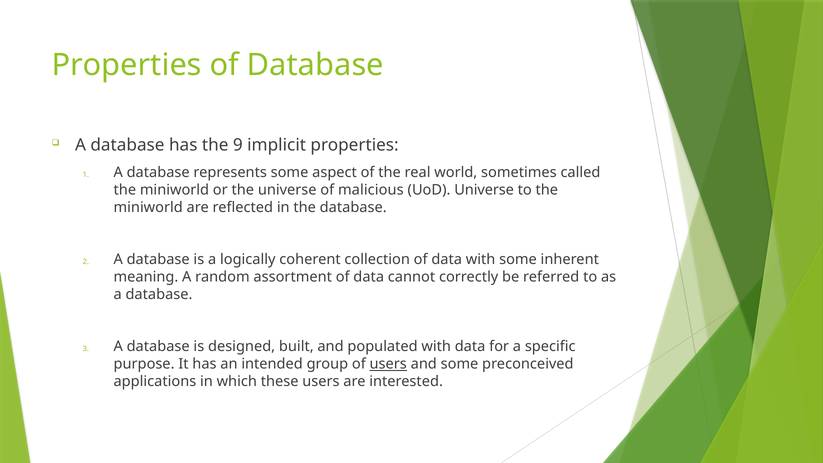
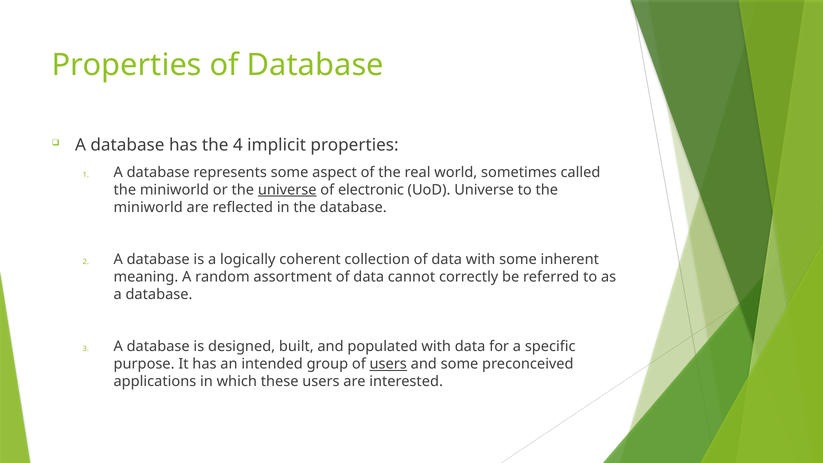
9: 9 -> 4 (238, 145)
universe underline: none -> present (287, 190)
malicious: malicious -> electronic (371, 190)
